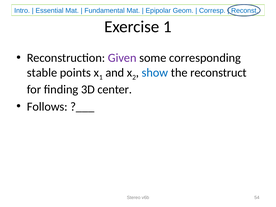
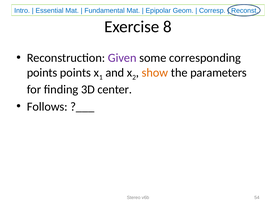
Exercise 1: 1 -> 8 (167, 27)
stable: stable -> points (42, 73)
show colour: blue -> orange (155, 73)
reconstruct: reconstruct -> parameters (219, 73)
